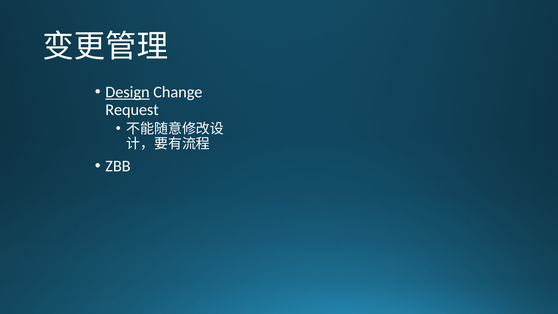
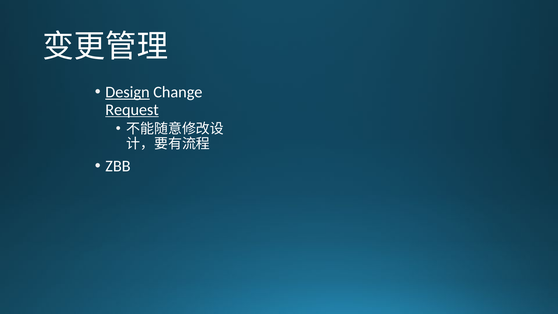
Request underline: none -> present (132, 110)
